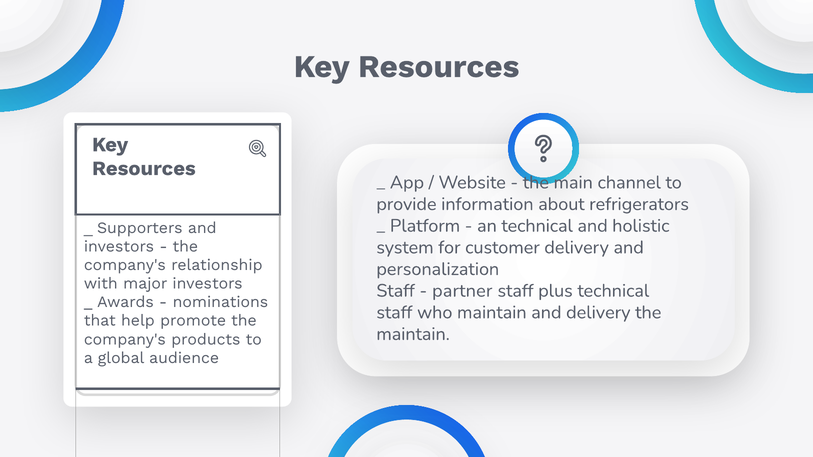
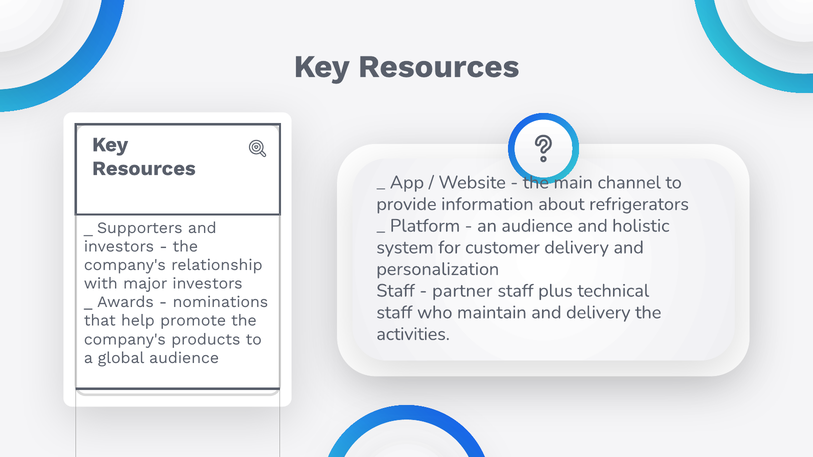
an technical: technical -> audience (537, 226)
maintain: maintain -> activities (413, 334)
